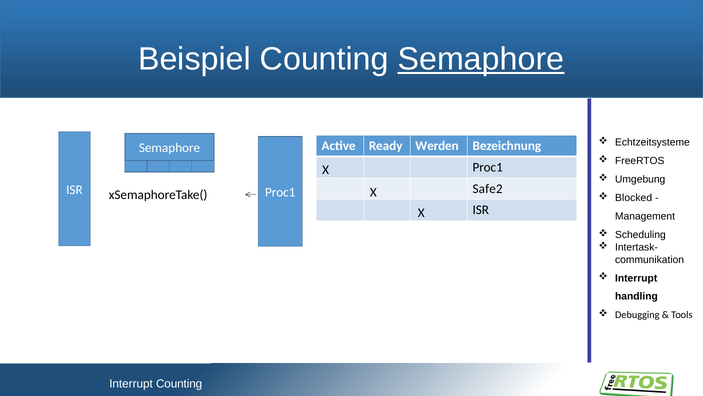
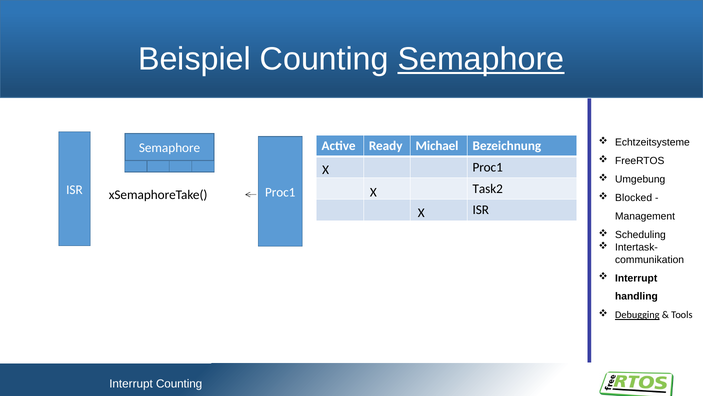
Werden: Werden -> Michael (437, 146)
Safe2: Safe2 -> Task2 (488, 188)
Debugging underline: none -> present (637, 315)
